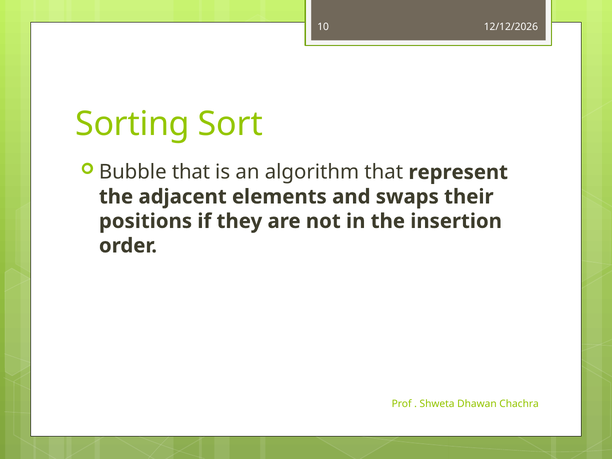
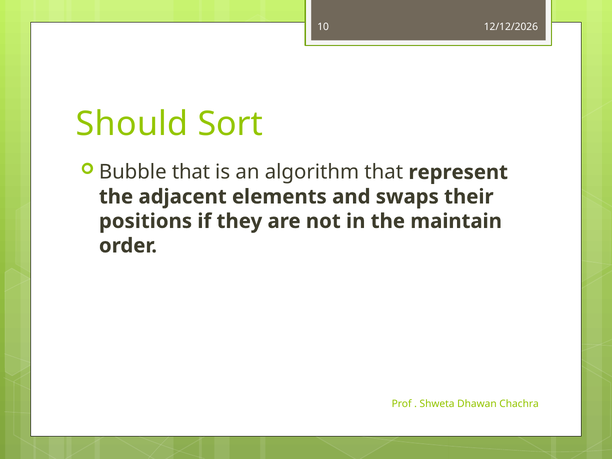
Sorting: Sorting -> Should (132, 124)
insertion: insertion -> maintain (456, 221)
